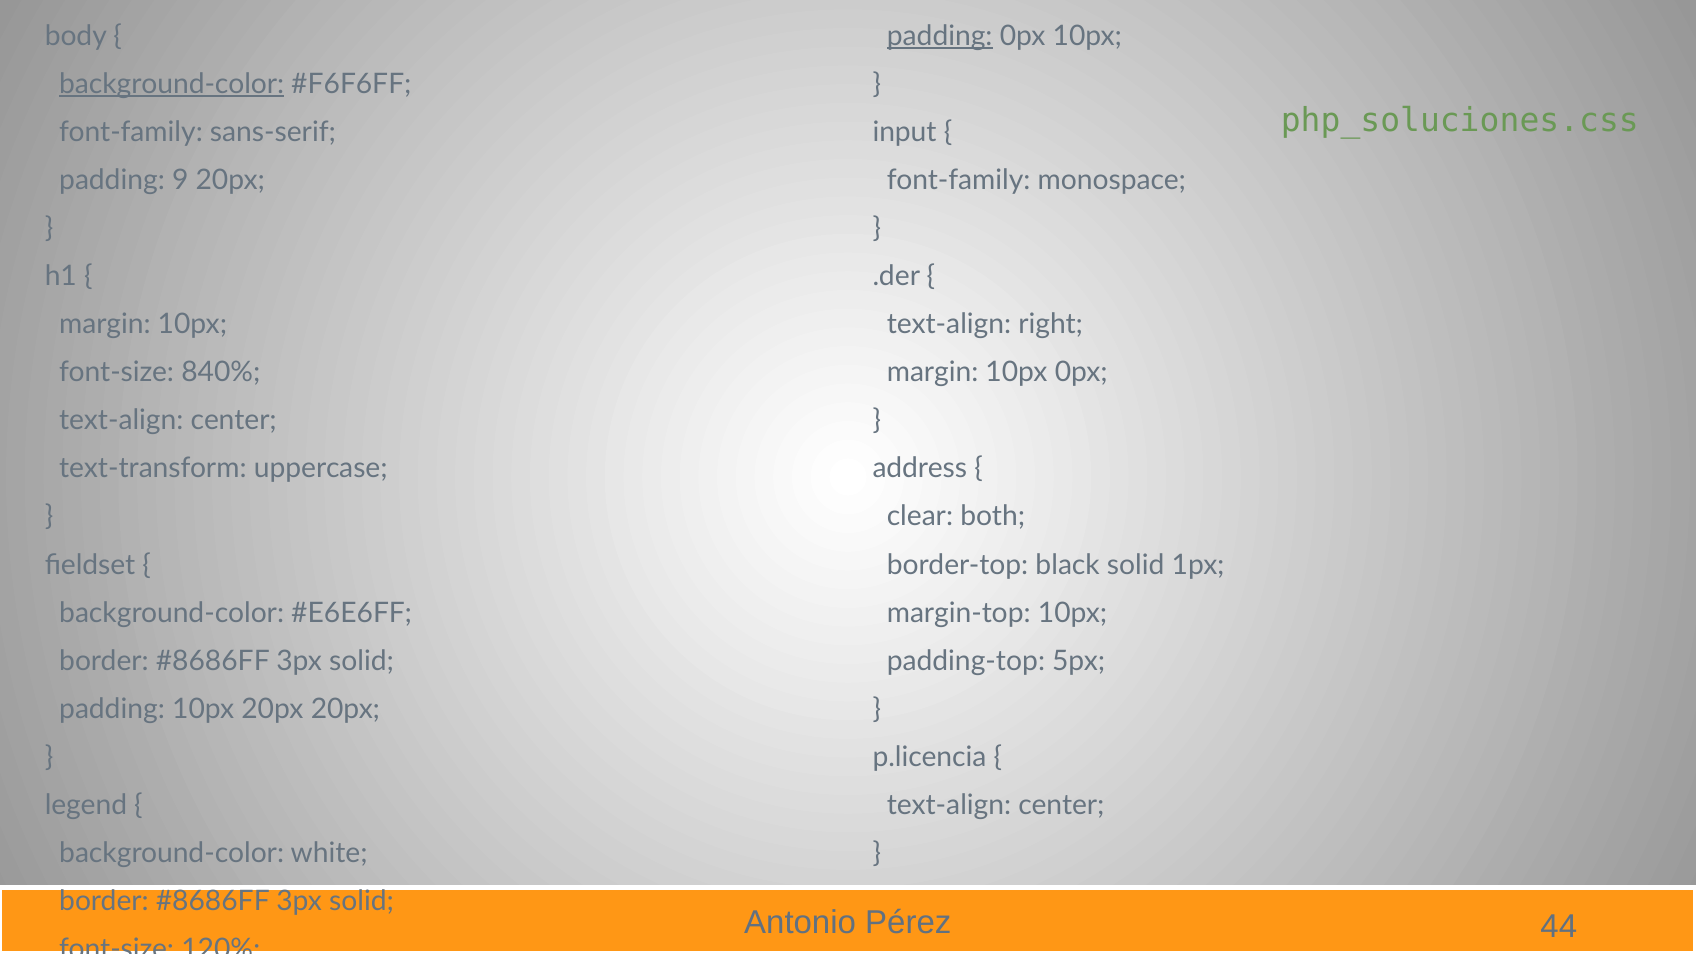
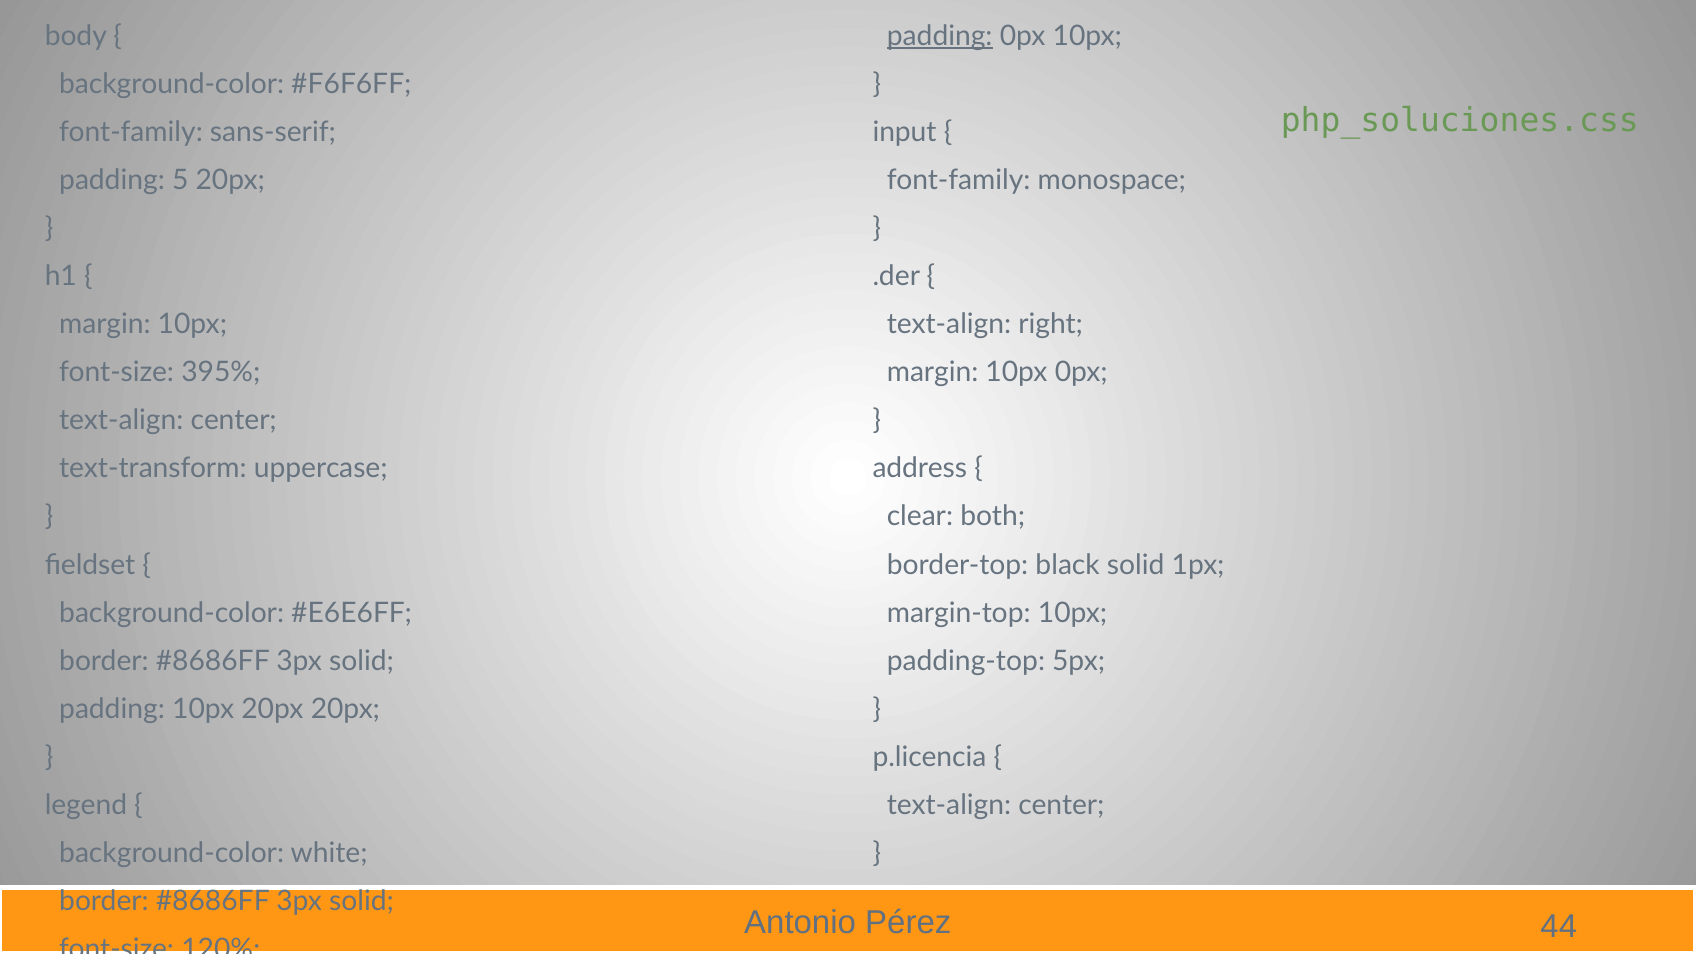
background-color underline: present -> none (172, 84)
9: 9 -> 5 (180, 180)
840%: 840% -> 395% (221, 372)
